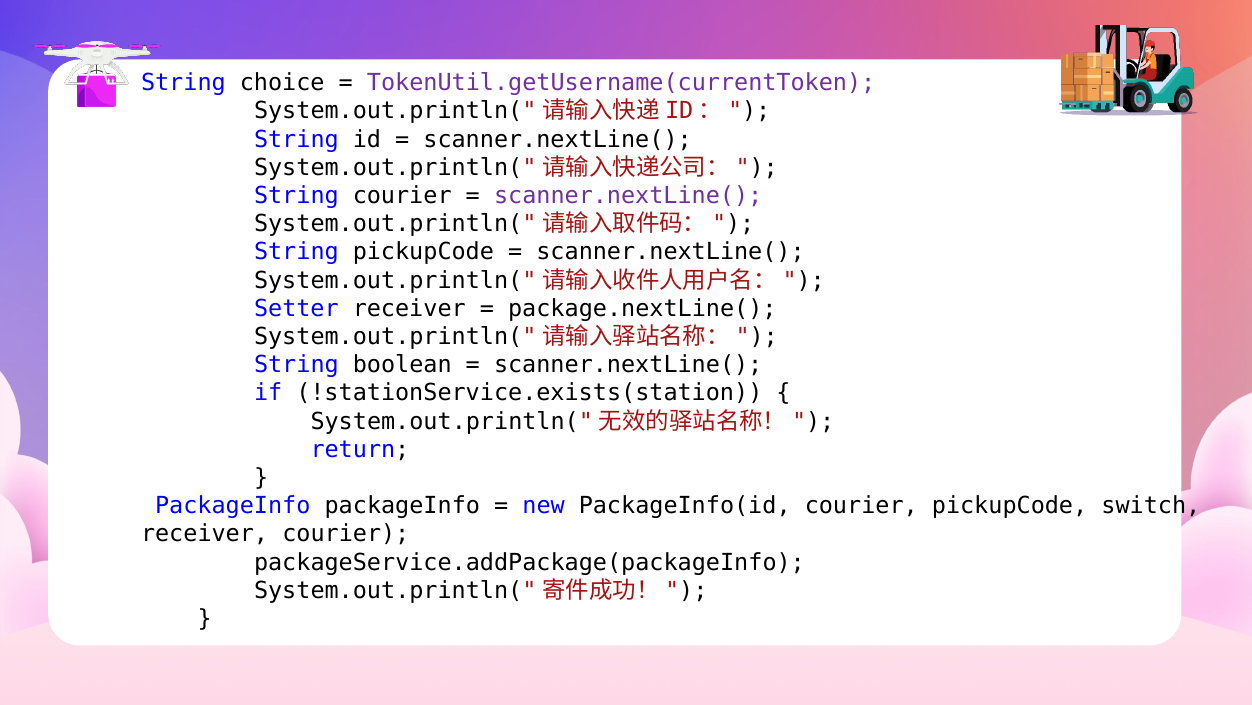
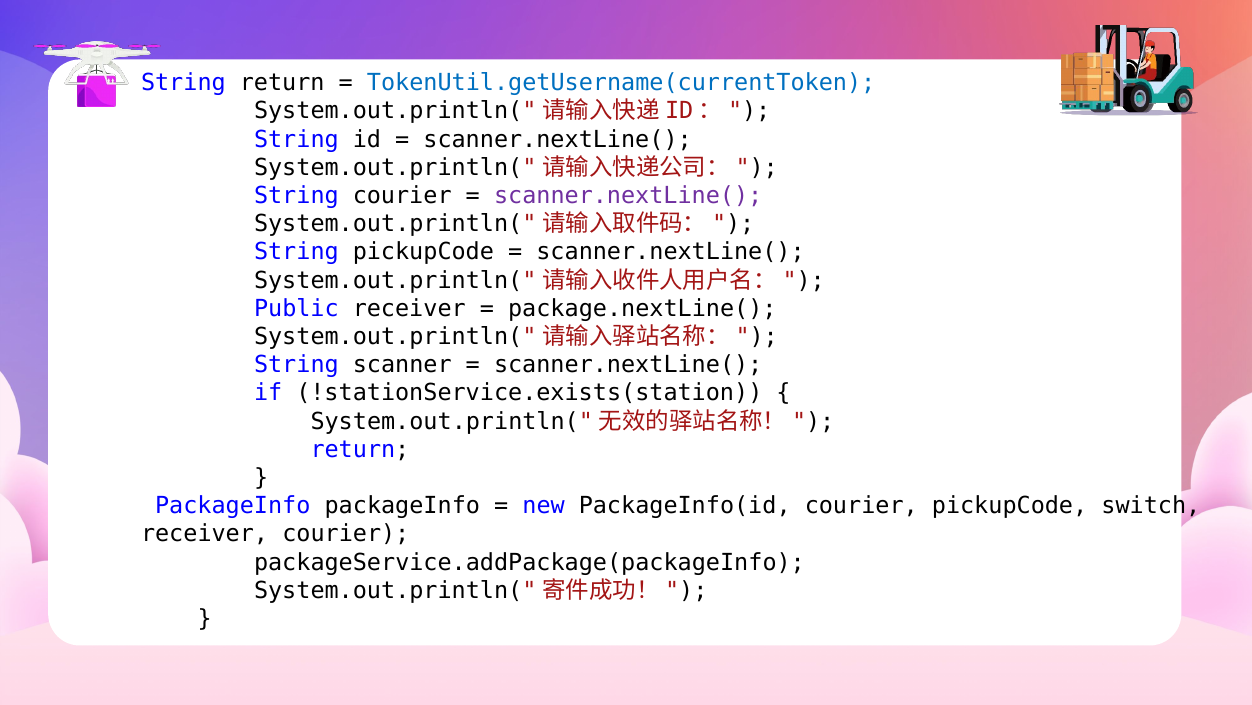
String choice: choice -> return (282, 83)
TokenUtil.getUsername(currentToken colour: purple -> blue (621, 83)
Setter: Setter -> Public (296, 308)
boolean: boolean -> scanner (402, 365)
